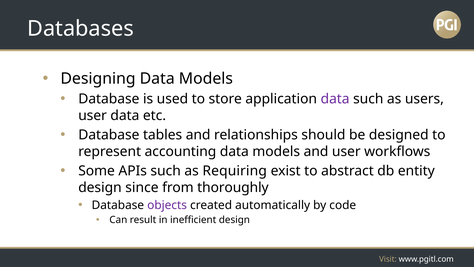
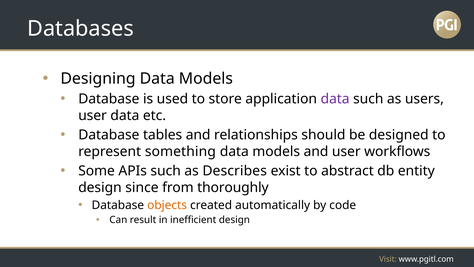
accounting: accounting -> something (180, 151)
Requiring: Requiring -> Describes (235, 171)
objects colour: purple -> orange (167, 205)
